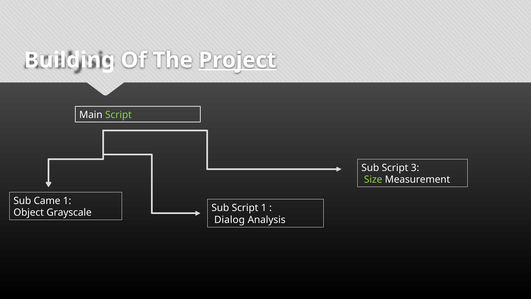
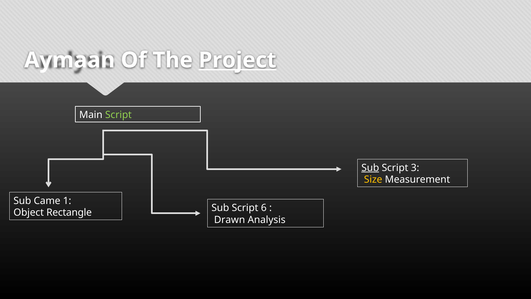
Building: Building -> Aymaan (70, 60)
Sub underline: none -> present (370, 168)
Size colour: light green -> yellow (373, 179)
Grayscale: Grayscale -> Rectangle (69, 212)
Script 1: 1 -> 6 (264, 208)
Dialog: Dialog -> Drawn (230, 220)
